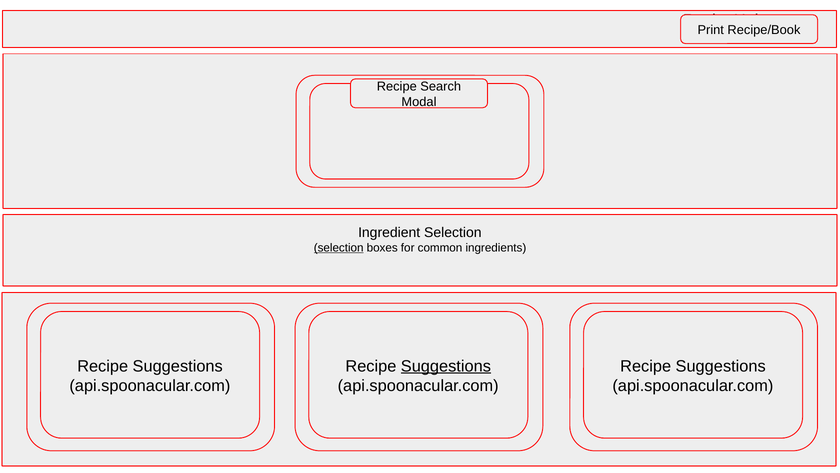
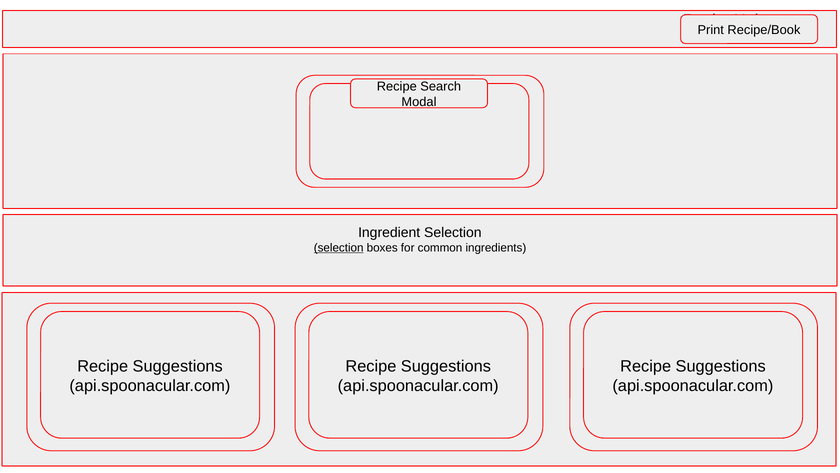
Suggestions underline: present -> none (446, 366)
